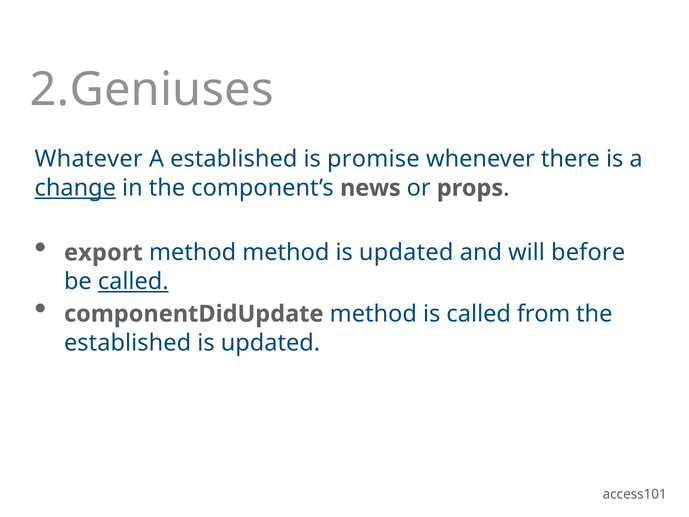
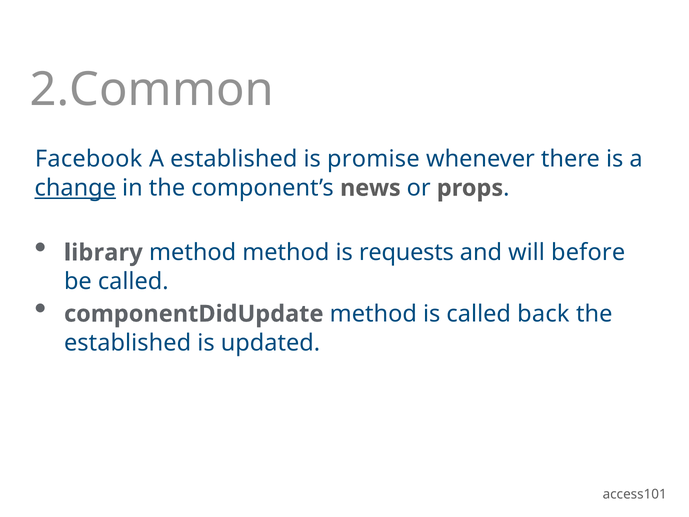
2.Geniuses: 2.Geniuses -> 2.Common (152, 89)
Whatever: Whatever -> Facebook (89, 159)
export: export -> library (103, 253)
method is updated: updated -> requests (406, 253)
called underline: present -> none (133, 281)
from: from -> back (543, 314)
